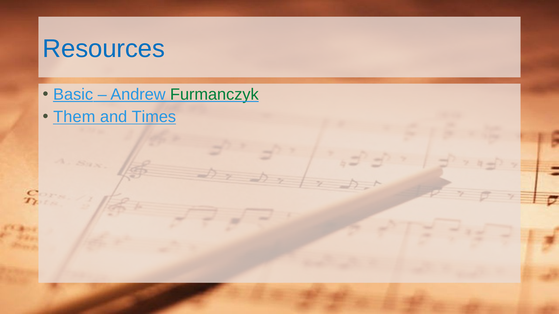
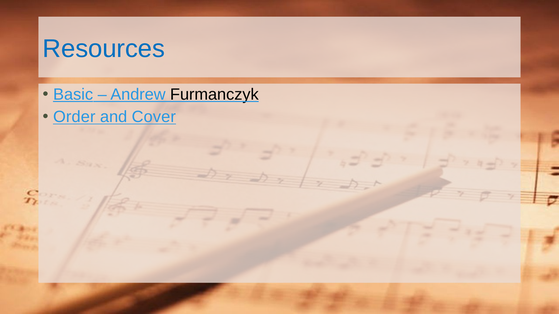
Furmanczyk colour: green -> black (214, 95)
Them: Them -> Order (74, 117)
Times: Times -> Cover (154, 117)
